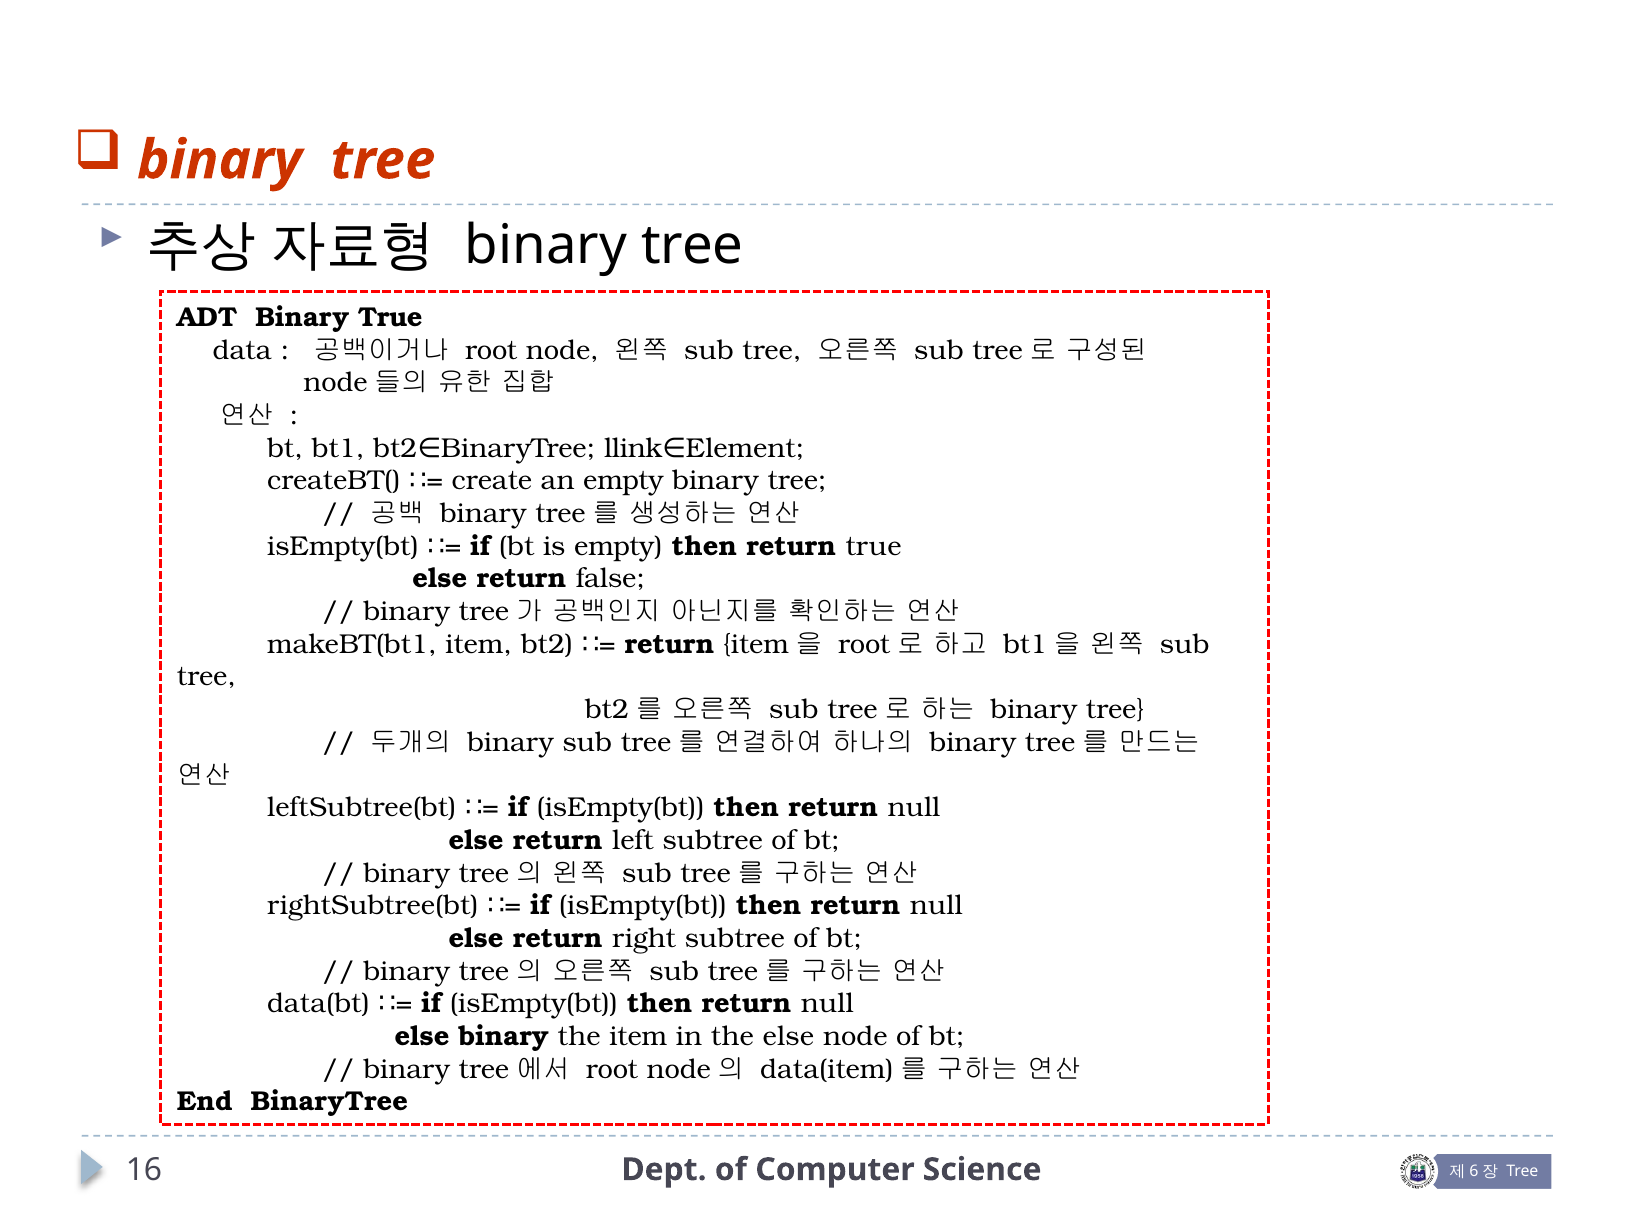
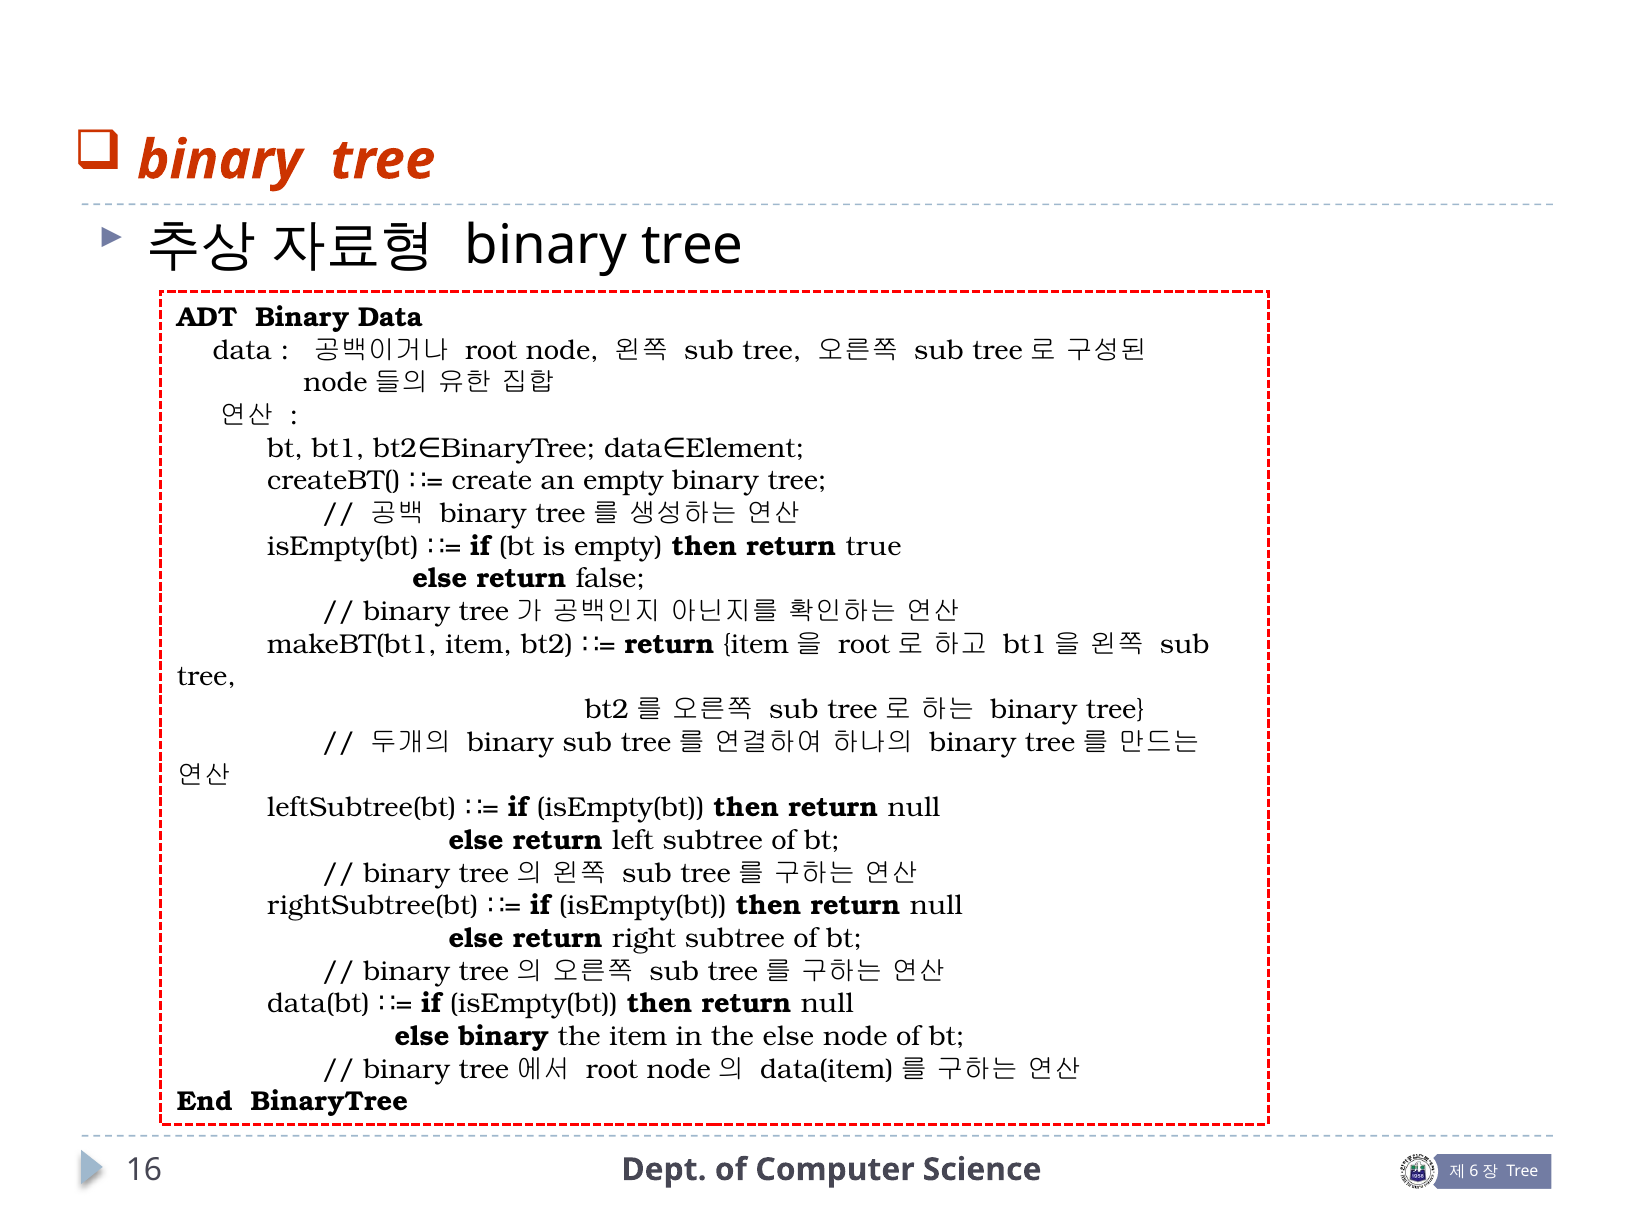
Binary True: True -> Data (390, 317)
BinaryTree llink: llink -> data (633, 448)
